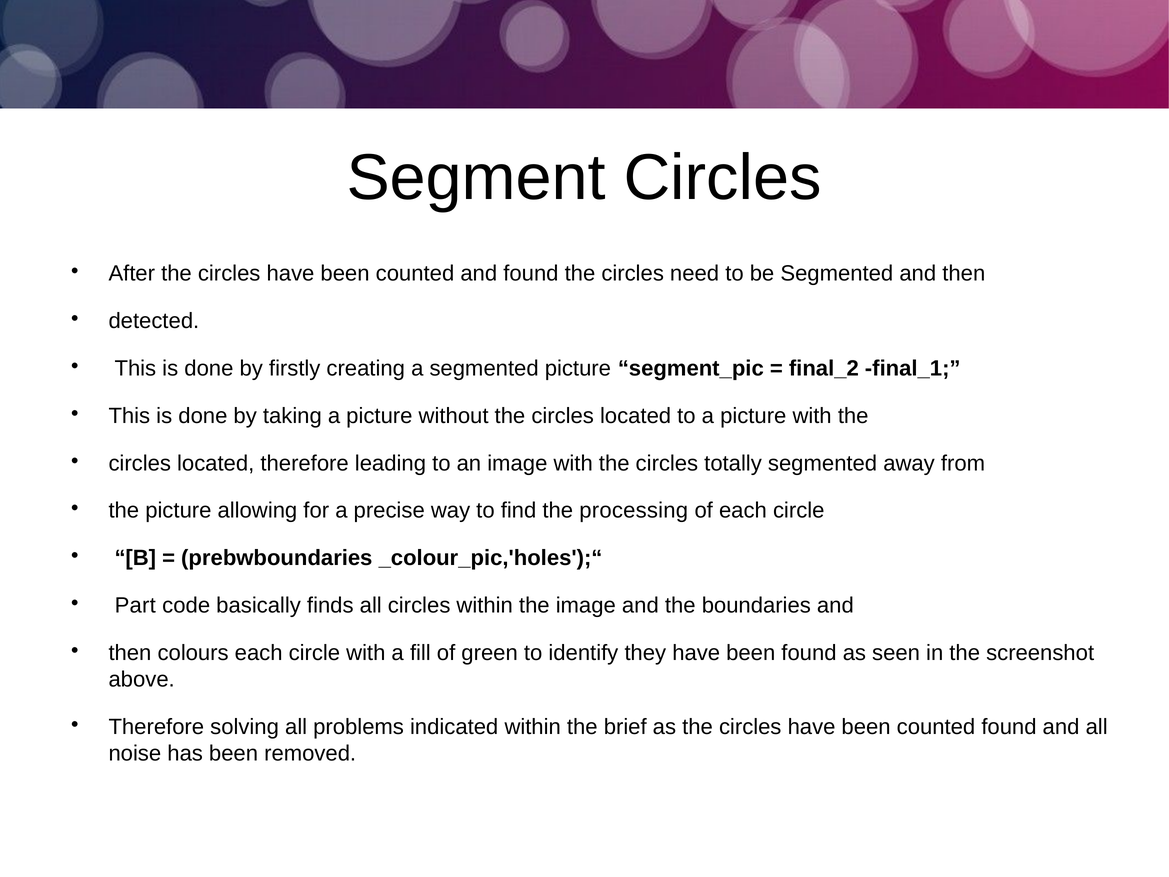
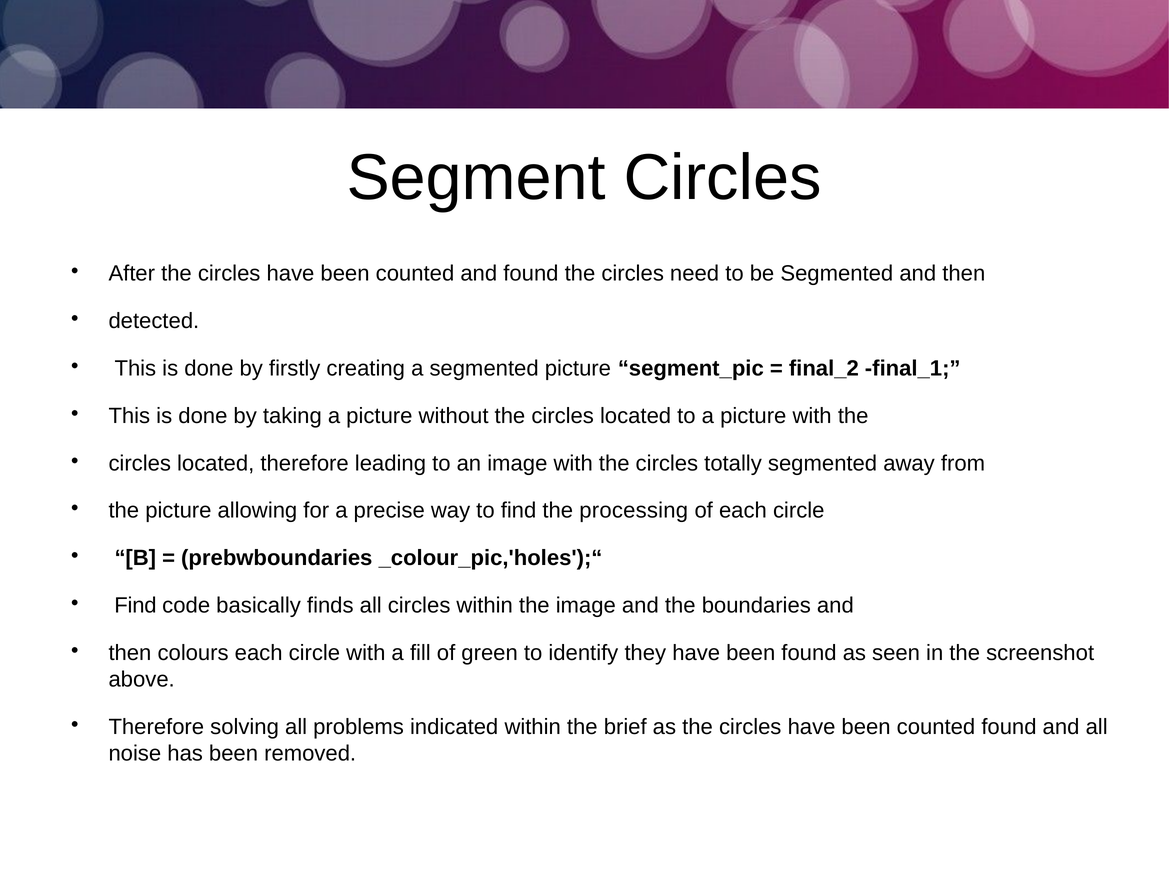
Part: Part -> Find (135, 605)
